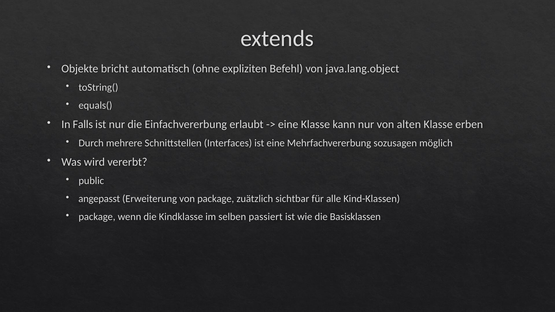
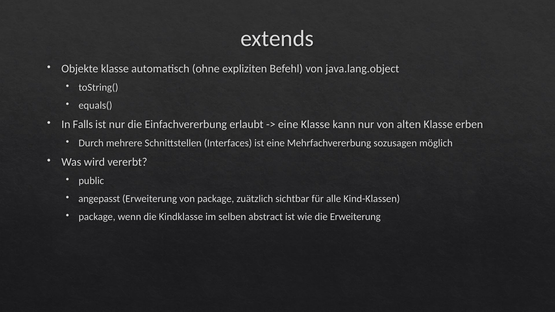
Objekte bricht: bricht -> klasse (115, 69)
passiert: passiert -> abstract (266, 217)
die Basisklassen: Basisklassen -> Erweiterung (355, 217)
